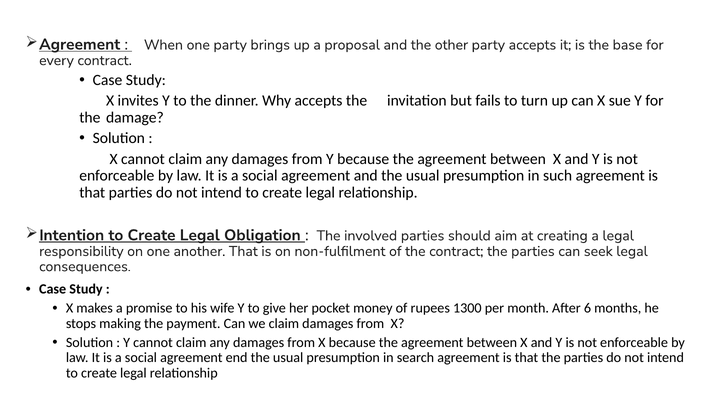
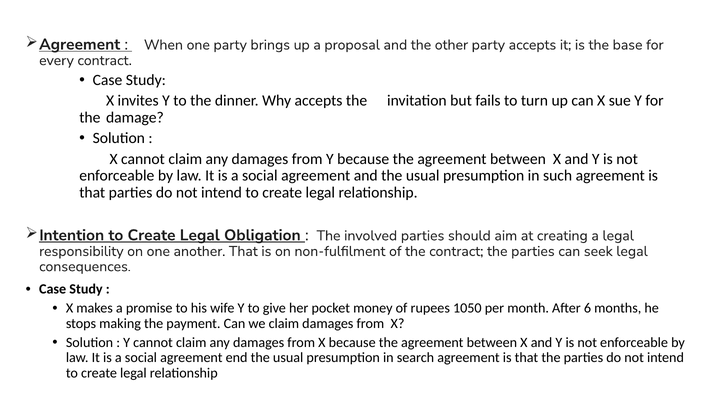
1300: 1300 -> 1050 (467, 308)
